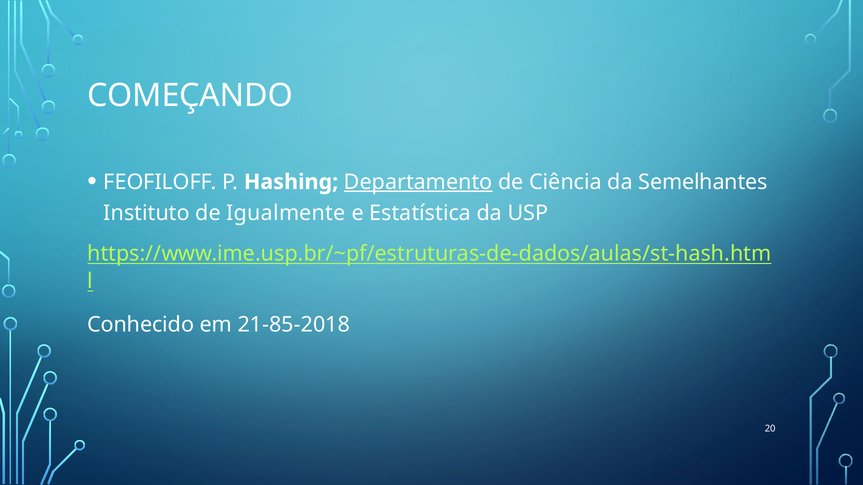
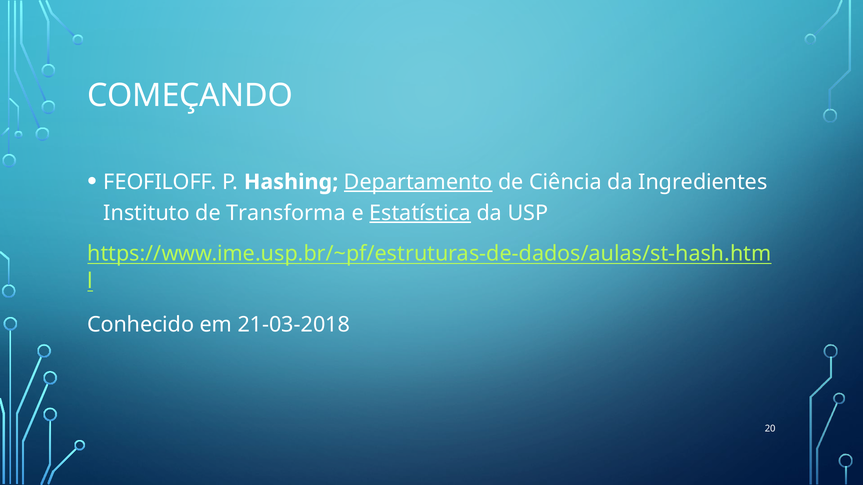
Semelhantes: Semelhantes -> Ingredientes (703, 182)
Igualmente: Igualmente -> Transforma (286, 213)
Estatística underline: none -> present (420, 213)
21-85-2018: 21-85-2018 -> 21-03-2018 (294, 325)
